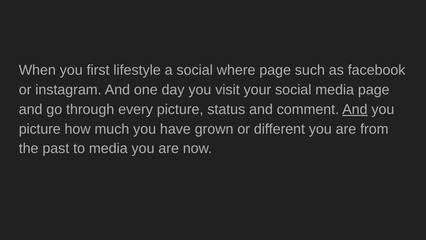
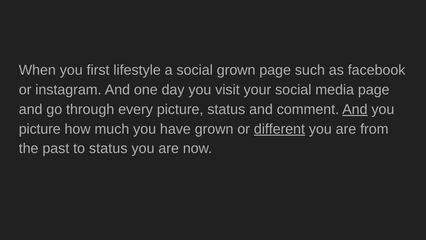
social where: where -> grown (236, 70)
different underline: none -> present (279, 129)
to media: media -> status (108, 148)
